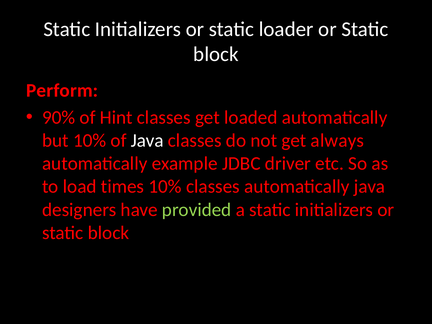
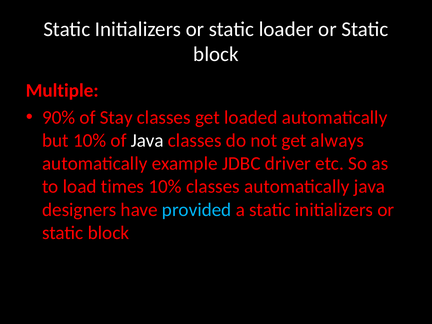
Perform: Perform -> Multiple (62, 91)
Hint: Hint -> Stay (116, 118)
provided colour: light green -> light blue (197, 210)
